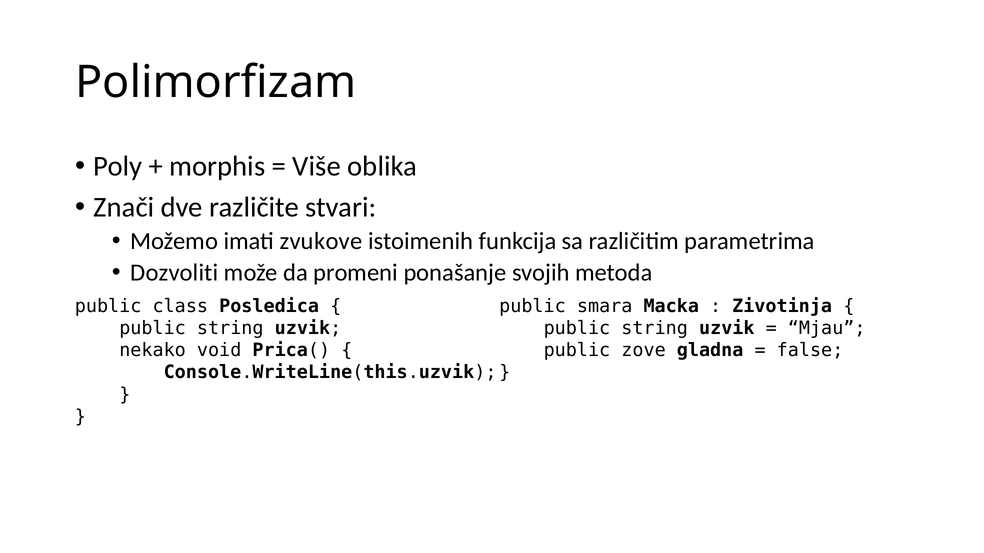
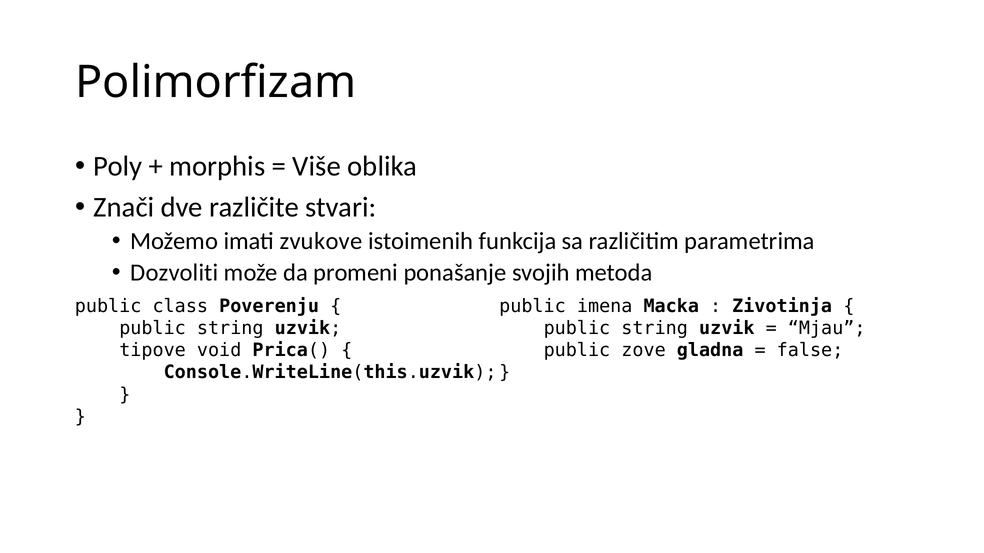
Posledica: Posledica -> Poverenju (269, 306)
smara: smara -> imena (605, 306)
nekako: nekako -> tipove (153, 351)
